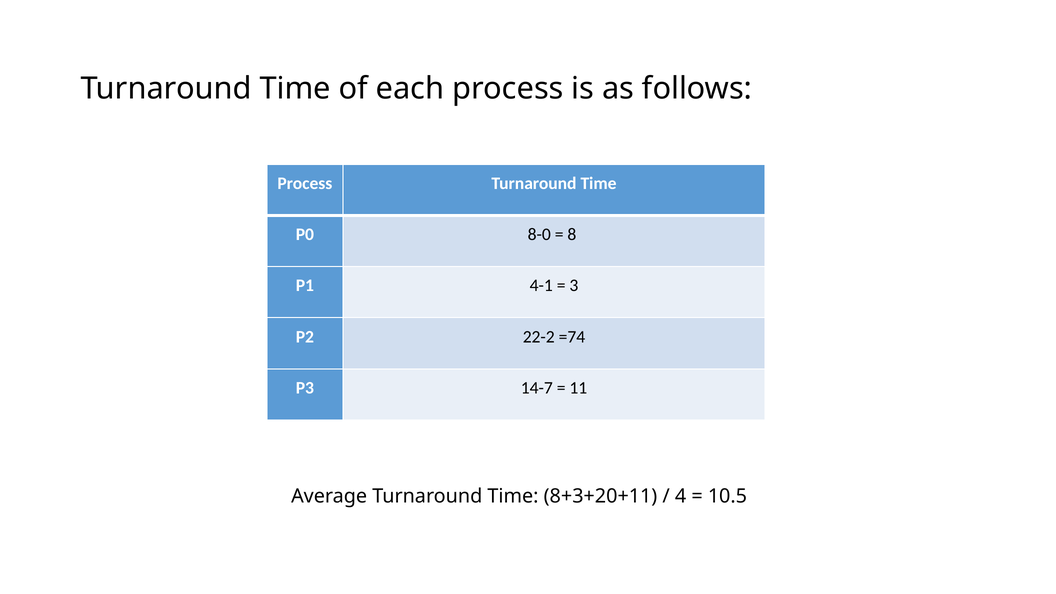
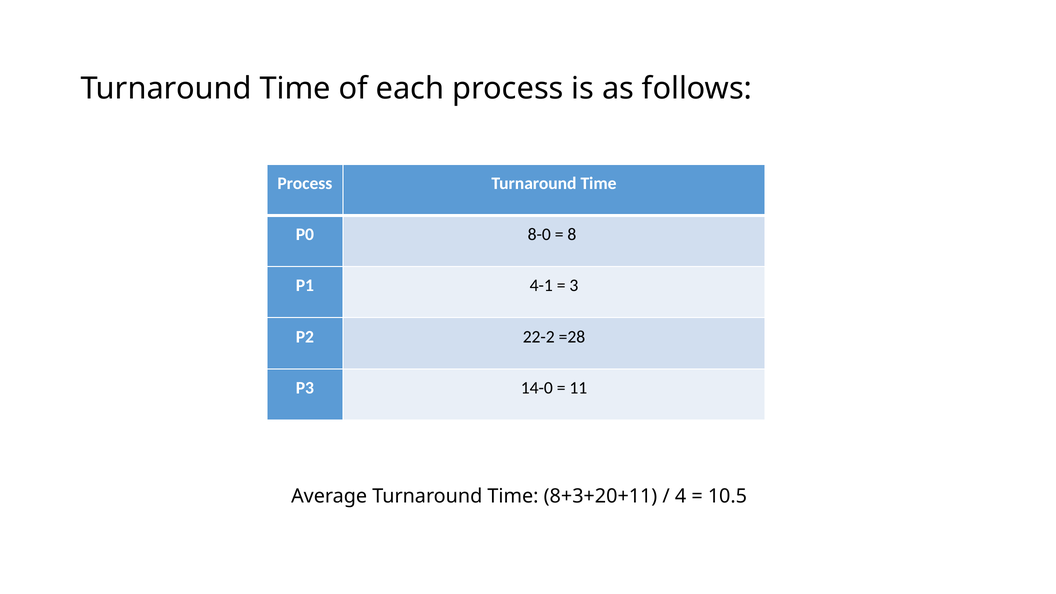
=74: =74 -> =28 (572, 337)
14-7: 14-7 -> 14-0 (537, 388)
